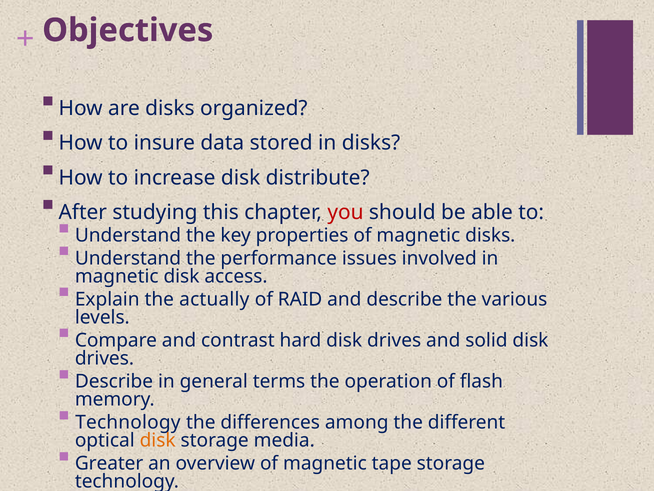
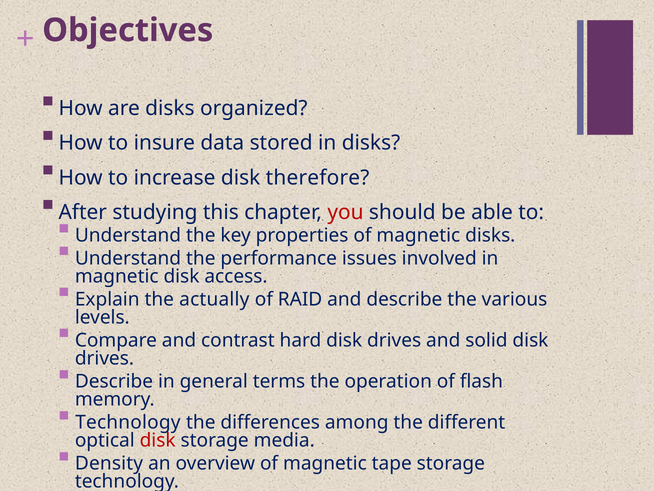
distribute: distribute -> therefore (318, 177)
disk colour: orange -> red (158, 440)
Greater: Greater -> Density (109, 463)
